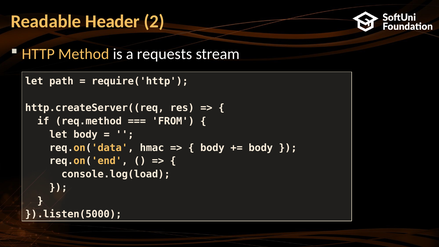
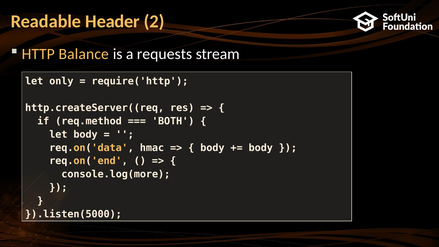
Method: Method -> Balance (84, 54)
path: path -> only (61, 81)
FROM: FROM -> BOTH (173, 121)
console.log(load: console.log(load -> console.log(more (116, 174)
